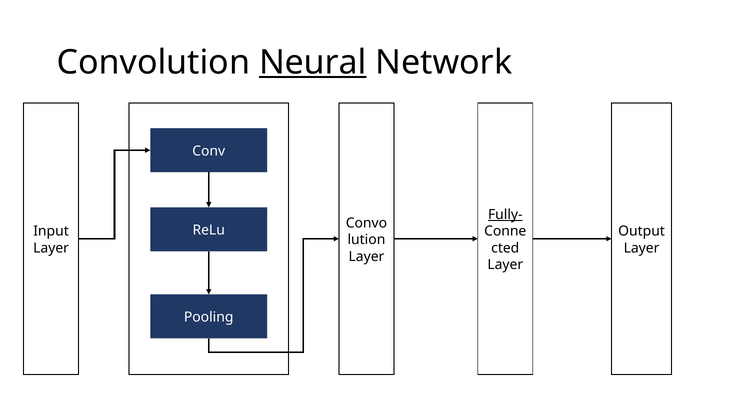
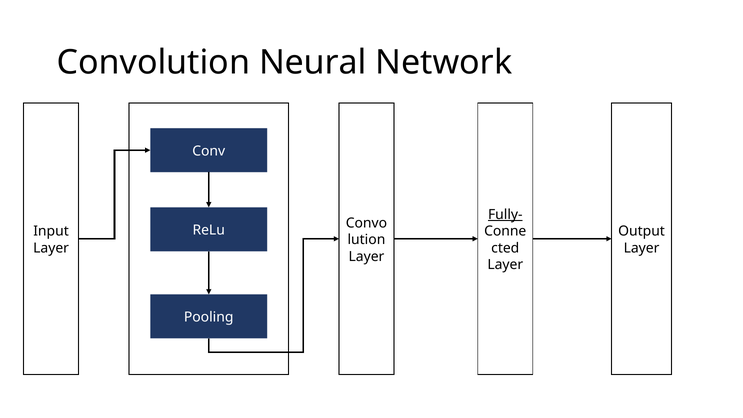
Neural underline: present -> none (313, 62)
